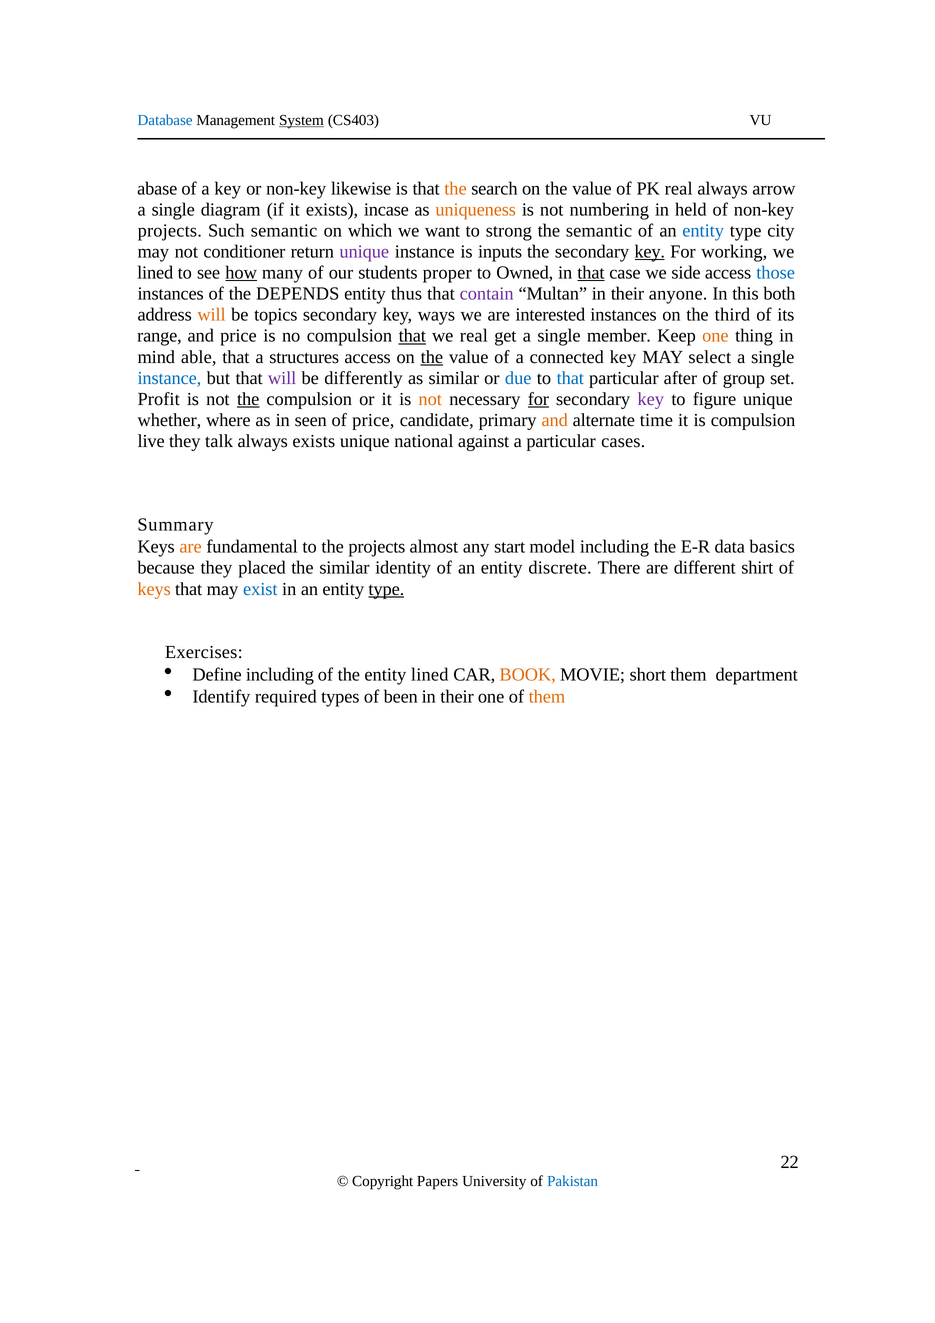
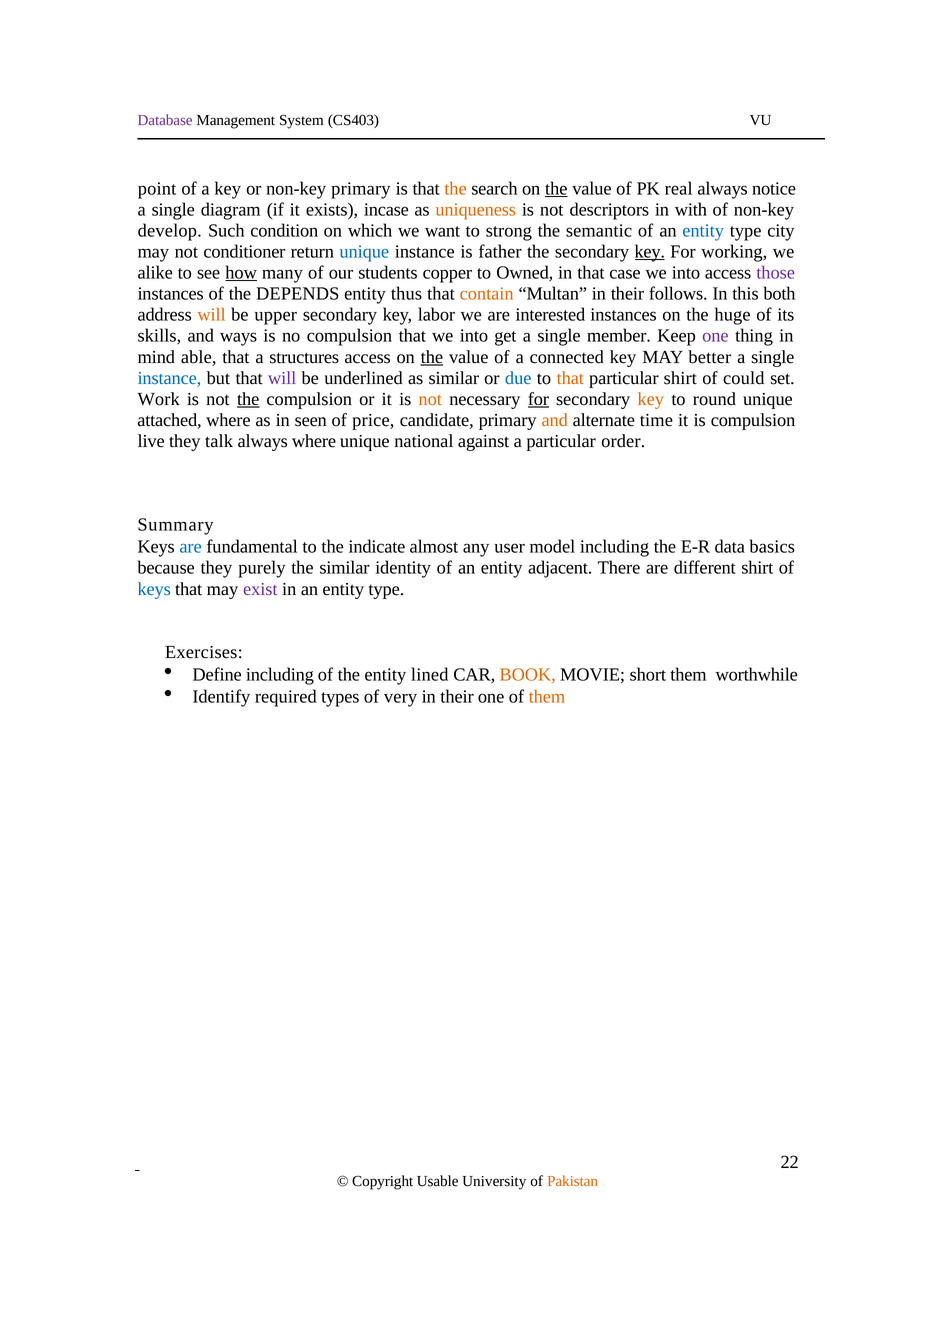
Database colour: blue -> purple (165, 120)
System underline: present -> none (301, 120)
abase: abase -> point (157, 188)
non-key likewise: likewise -> primary (361, 188)
the underline: none -> present (556, 188)
arrow: arrow -> notice (774, 188)
numbering: numbering -> descriptors (609, 210)
held: held -> with (691, 210)
projects: projects -> develop (170, 231)
Such semantic: semantic -> condition (284, 231)
unique colour: purple -> blue (364, 252)
inputs: inputs -> father (500, 252)
lined: lined -> alike (155, 273)
proper: proper -> copper (447, 273)
that underline: present -> none (591, 273)
case we side: side -> into (686, 273)
those colour: blue -> purple (776, 273)
contain colour: purple -> orange (487, 294)
anyone: anyone -> follows (678, 294)
topics: topics -> upper (276, 315)
ways: ways -> labor (436, 315)
third: third -> huge (733, 315)
range: range -> skills (159, 336)
and price: price -> ways (239, 336)
that underline: present -> none (412, 336)
real: real -> into (474, 336)
one colour: orange -> purple (715, 336)
select: select -> better (710, 357)
differently: differently -> underlined (364, 378)
that colour: blue -> orange (570, 378)
particular after: after -> shirt (680, 378)
group: group -> could (744, 378)
Profit: Profit -> Work (159, 399)
key colour: purple -> orange (651, 399)
figure: figure -> round (714, 399)
whether: whether -> attached (169, 420)
always exists: exists -> where (314, 441)
cases: cases -> order (623, 441)
are colour: orange -> blue (191, 547)
the projects: projects -> indicate (377, 547)
start: start -> user (510, 547)
placed: placed -> purely (262, 568)
discrete: discrete -> adjacent (560, 568)
keys colour: orange -> blue (154, 589)
exist colour: blue -> purple (260, 589)
type underline: present -> none (386, 589)
department: department -> worthwhile (757, 675)
been: been -> very (401, 697)
Papers: Papers -> Usable (438, 1182)
Pakistan colour: blue -> orange (573, 1182)
